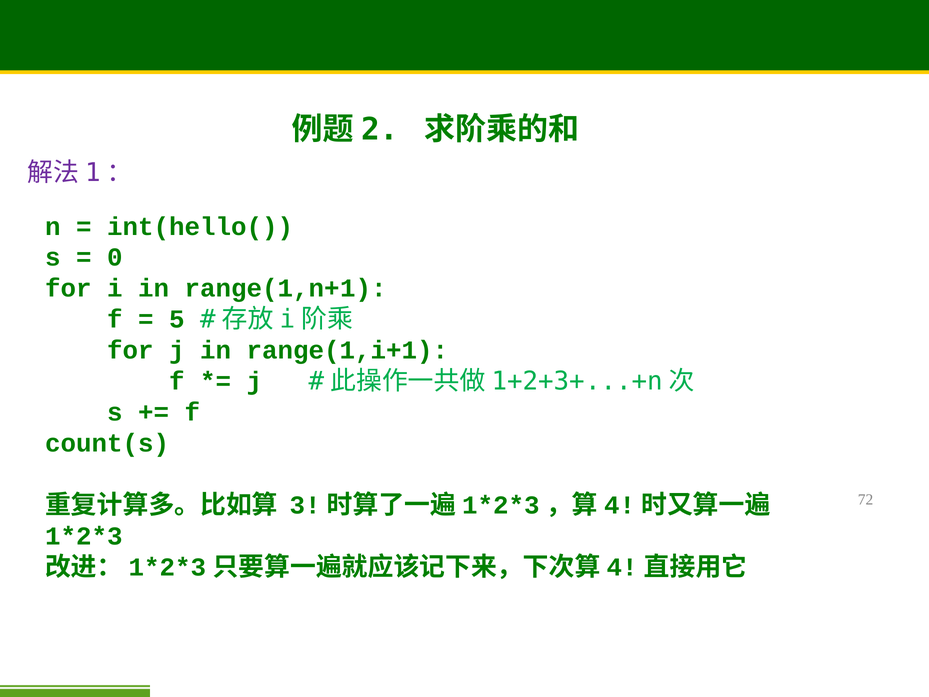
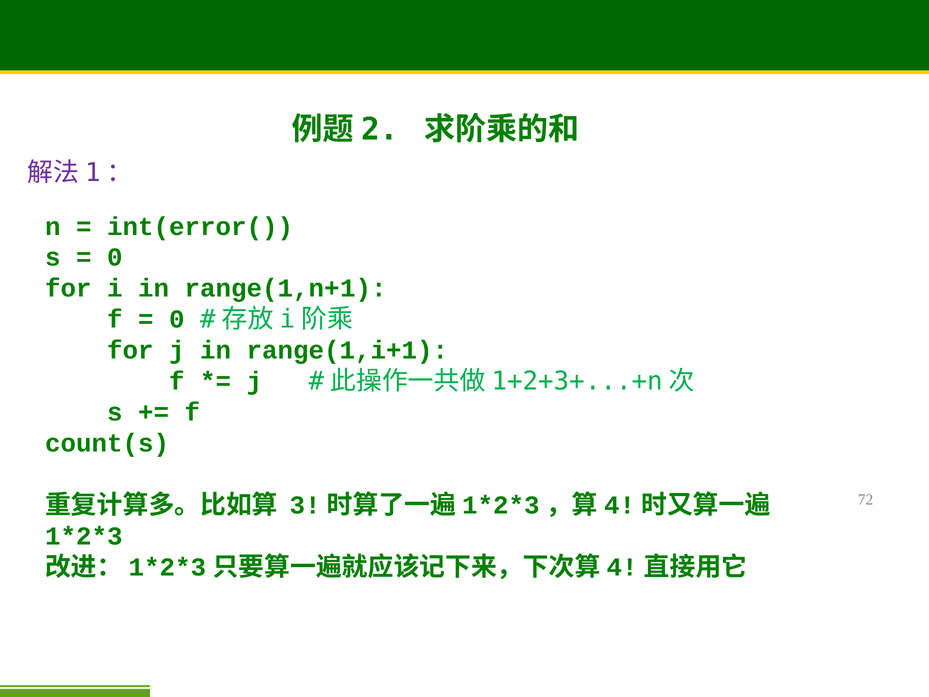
int(hello(: int(hello( -> int(error( (200, 226)
5: 5 -> 0 (177, 319)
